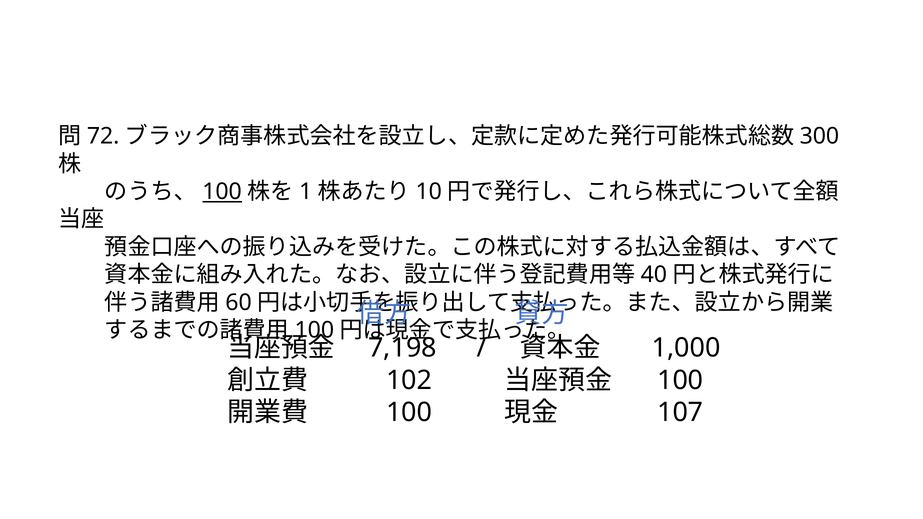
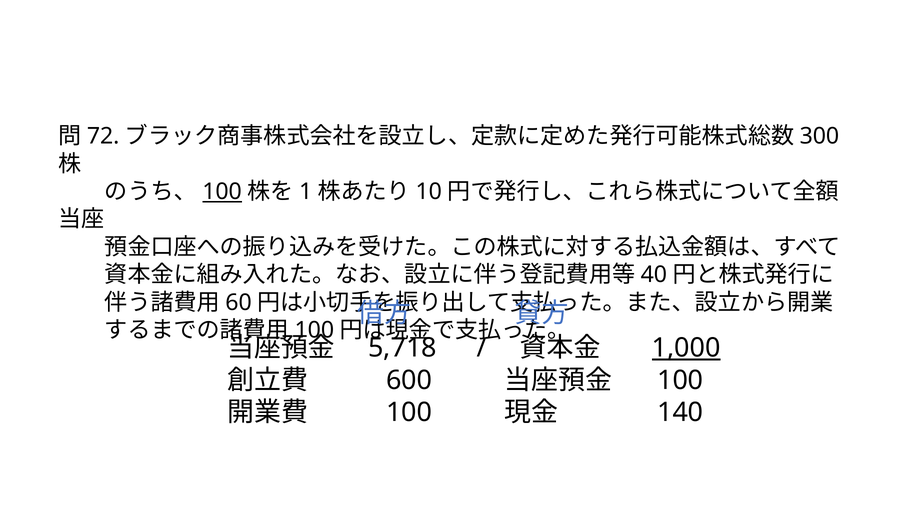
7,198: 7,198 -> 5,718 (402, 348)
1,000 underline: none -> present (686, 348)
102: 102 -> 600 (409, 380)
107: 107 -> 140 (680, 413)
